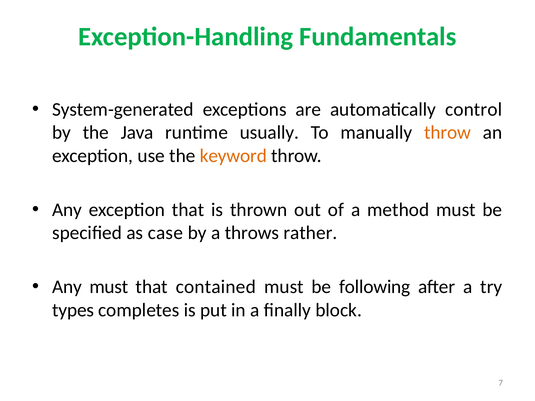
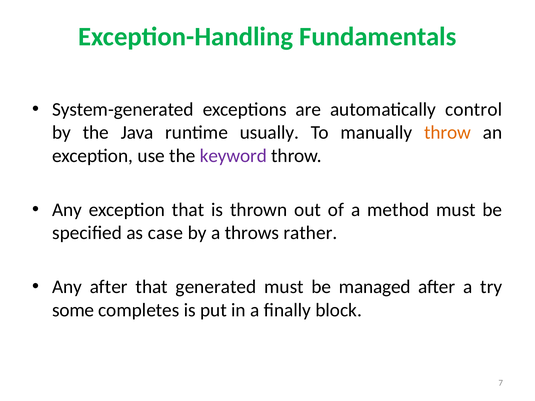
keyword colour: orange -> purple (233, 156)
Any must: must -> after (109, 287)
contained: contained -> generated (216, 287)
following: following -> managed (375, 287)
types: types -> some (73, 310)
